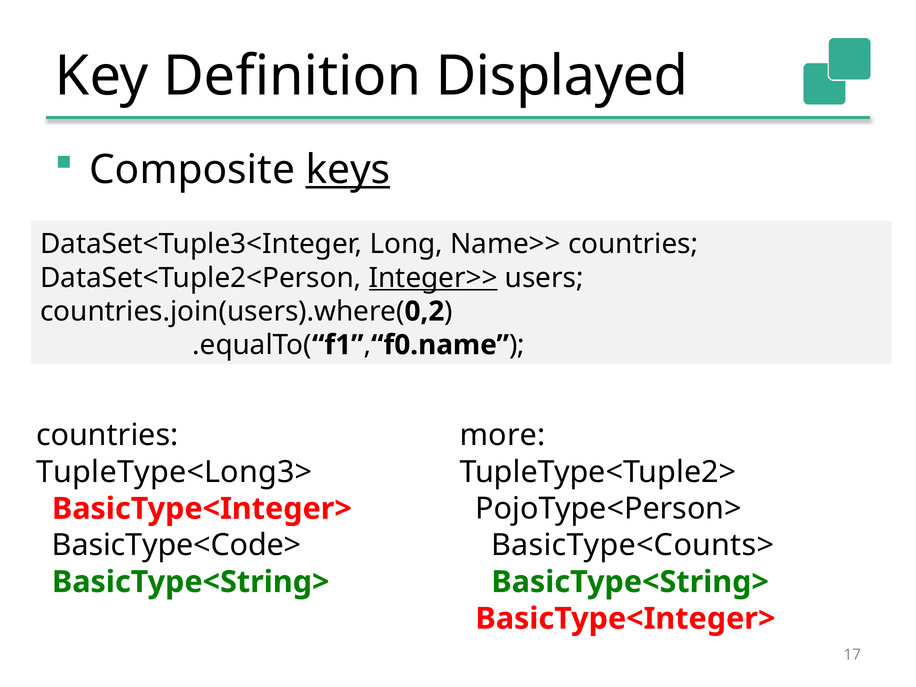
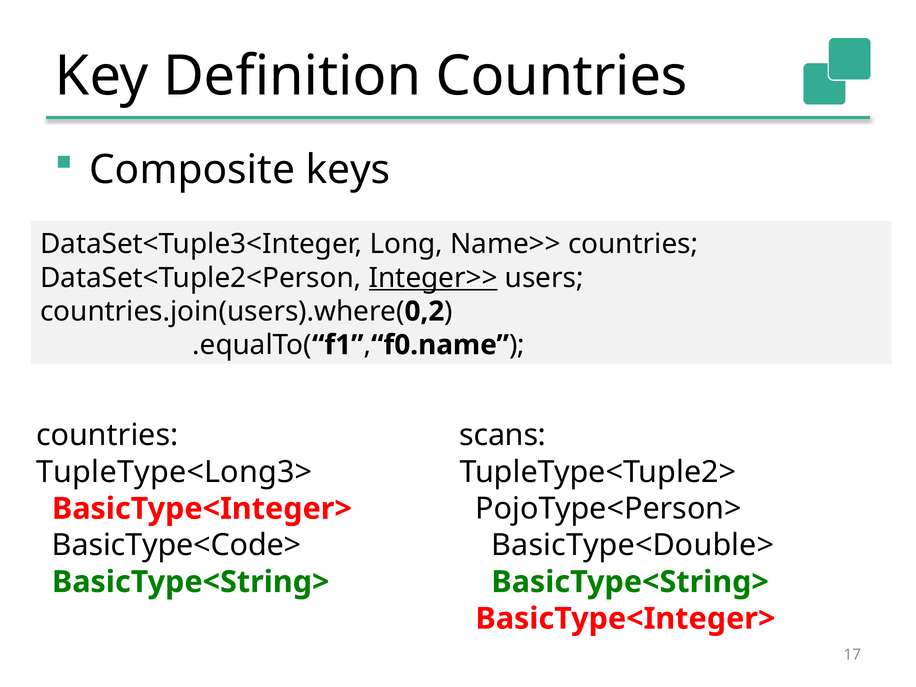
Definition Displayed: Displayed -> Countries (562, 76)
keys underline: present -> none (348, 170)
more: more -> scans (503, 435)
BasicType<Counts>: BasicType<Counts> -> BasicType<Double> (633, 545)
